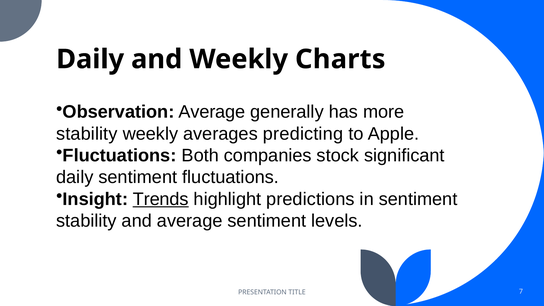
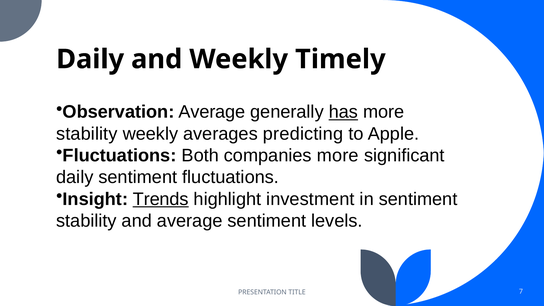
Charts: Charts -> Timely (340, 59)
has underline: none -> present (343, 112)
companies stock: stock -> more (338, 156)
predictions: predictions -> investment (310, 199)
